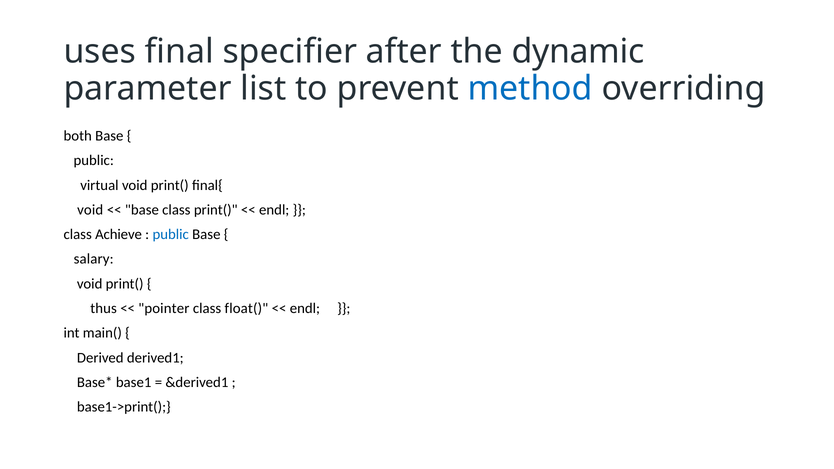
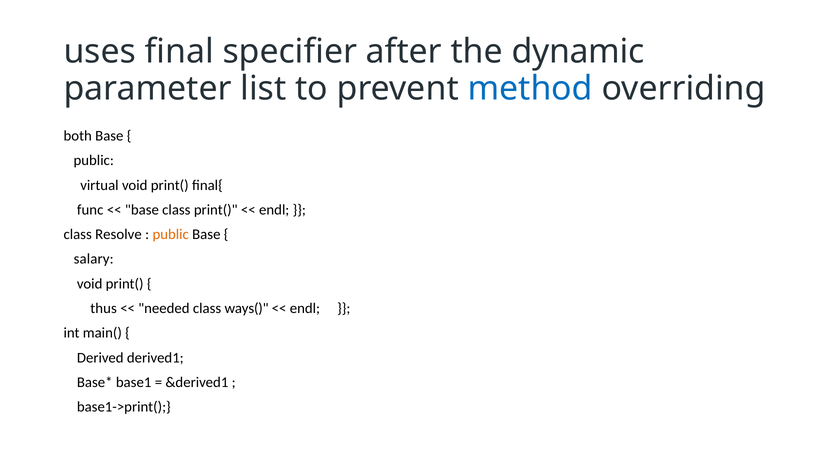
void: void -> func (90, 210)
Achieve: Achieve -> Resolve (118, 234)
public colour: blue -> orange (171, 234)
pointer: pointer -> needed (164, 308)
float(: float( -> ways( (247, 308)
